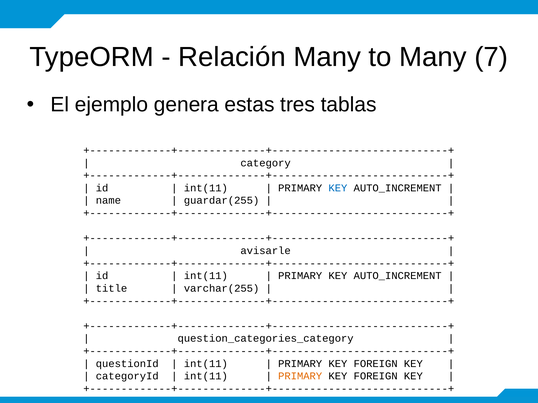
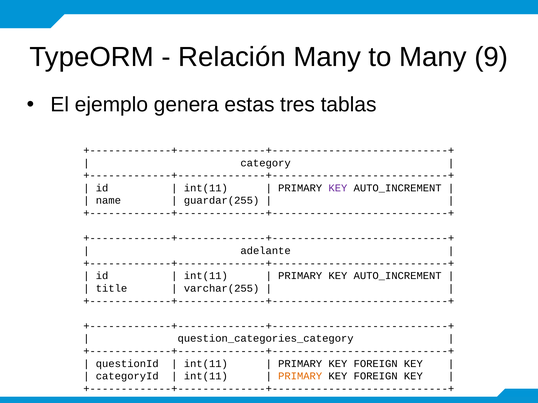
7: 7 -> 9 (491, 57)
KEY colour: blue -> purple (338, 188)
avisarle: avisarle -> adelante (266, 251)
